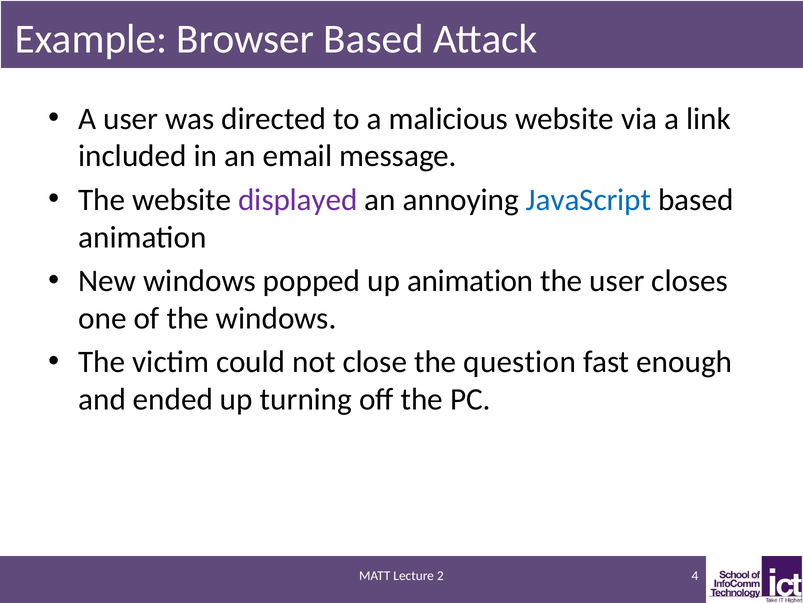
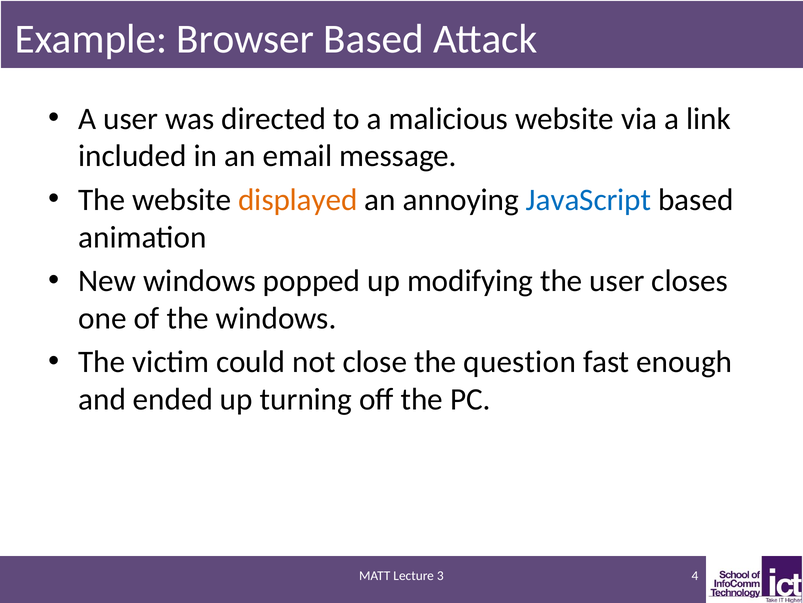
displayed colour: purple -> orange (298, 200)
up animation: animation -> modifying (470, 281)
2: 2 -> 3 (440, 575)
